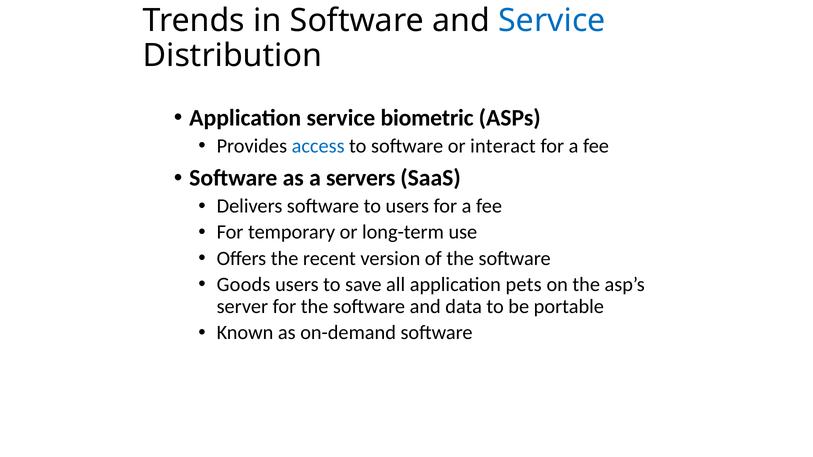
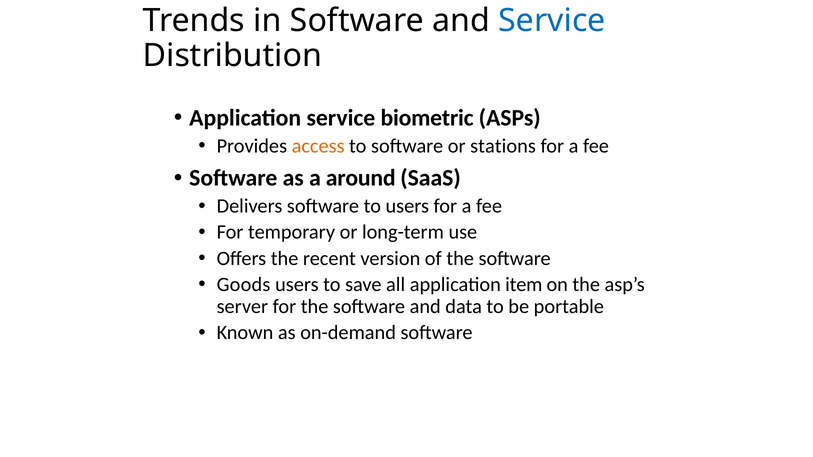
access colour: blue -> orange (318, 146)
interact: interact -> stations (503, 146)
servers: servers -> around (361, 178)
pets: pets -> item (524, 285)
